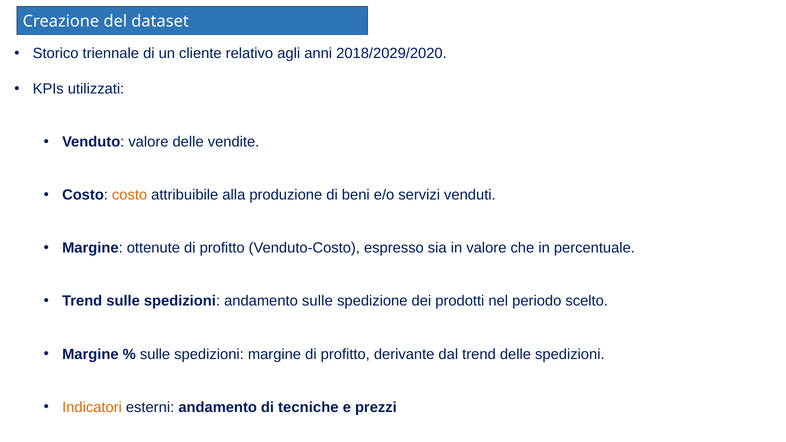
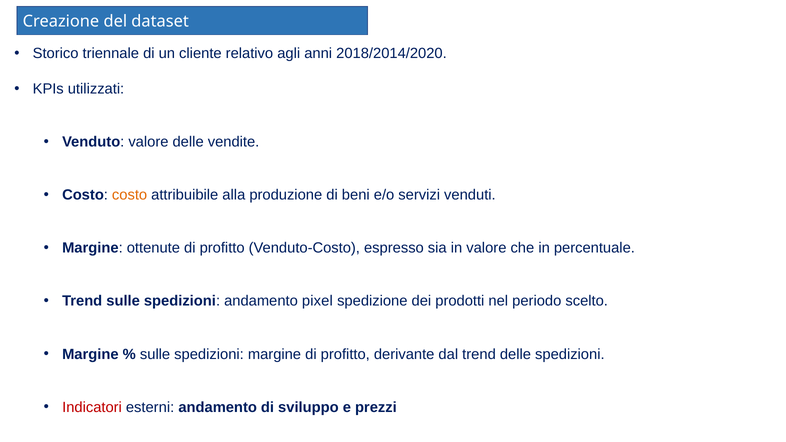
2018/2029/2020: 2018/2029/2020 -> 2018/2014/2020 (391, 54)
andamento sulle: sulle -> pixel (317, 301)
Indicatori colour: orange -> red (92, 407)
tecniche: tecniche -> sviluppo (308, 407)
